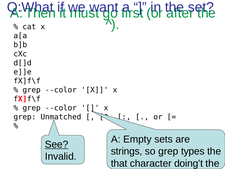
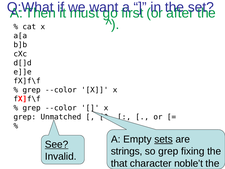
sets underline: none -> present (164, 139)
types: types -> fixing (193, 151)
doing’t: doing’t -> noble’t (189, 163)
